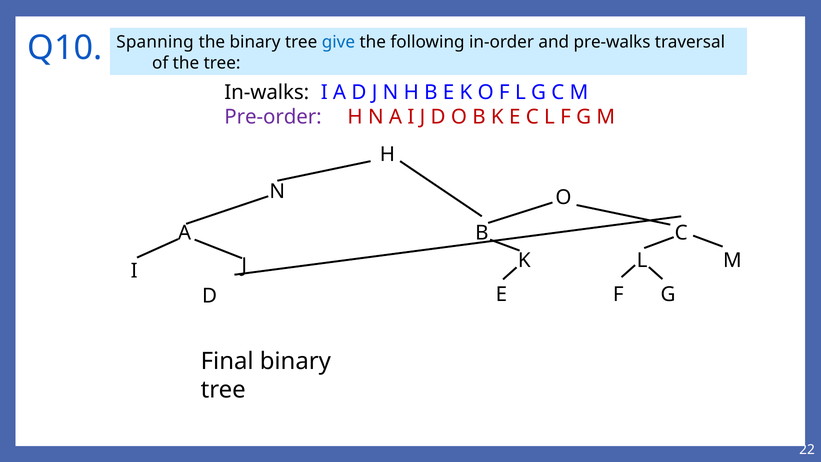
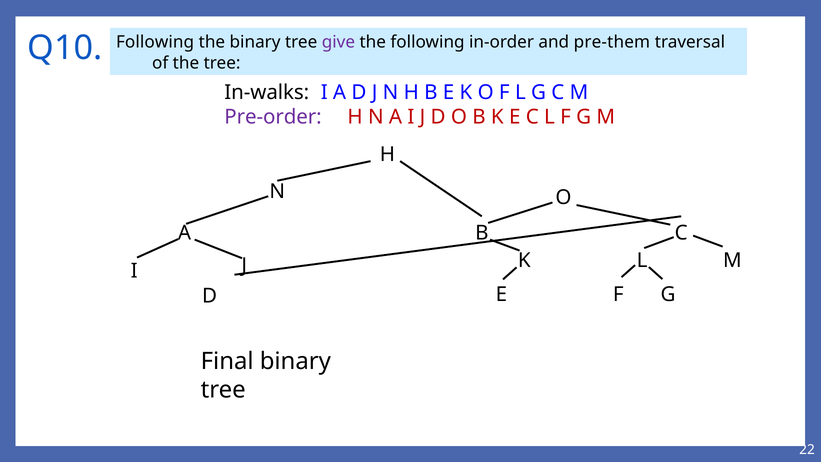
Spanning: Spanning -> Following (155, 42)
give colour: blue -> purple (338, 42)
pre-walks: pre-walks -> pre-them (612, 42)
